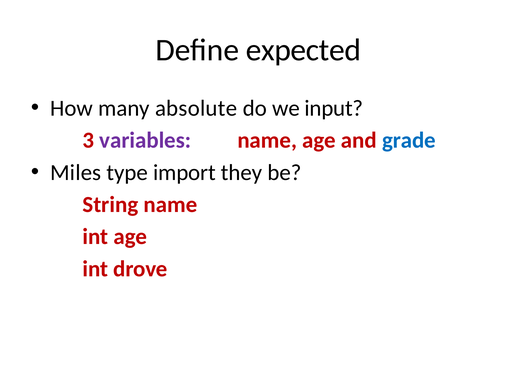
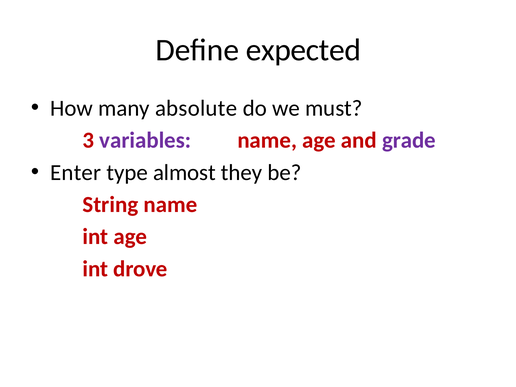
input: input -> must (334, 108)
grade colour: blue -> purple (409, 140)
Miles: Miles -> Enter (76, 172)
import: import -> almost (184, 172)
